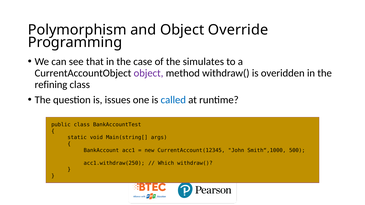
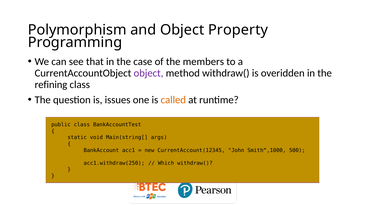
Override: Override -> Property (238, 30)
simulates: simulates -> members (203, 62)
called colour: blue -> orange (173, 100)
